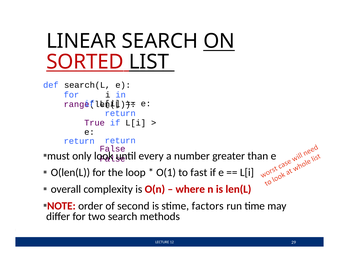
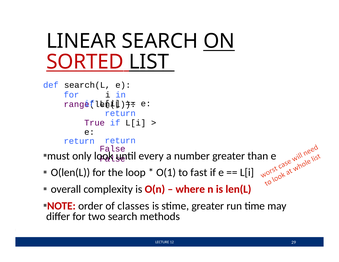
second: second -> classes (133, 206)
stime factors: factors -> greater (208, 206)
